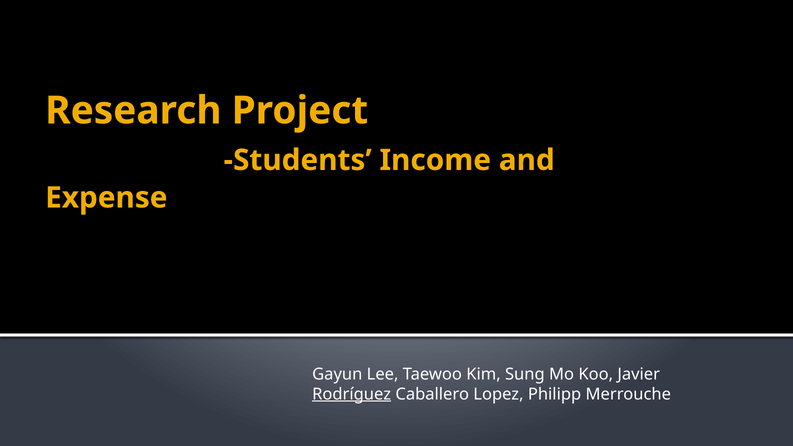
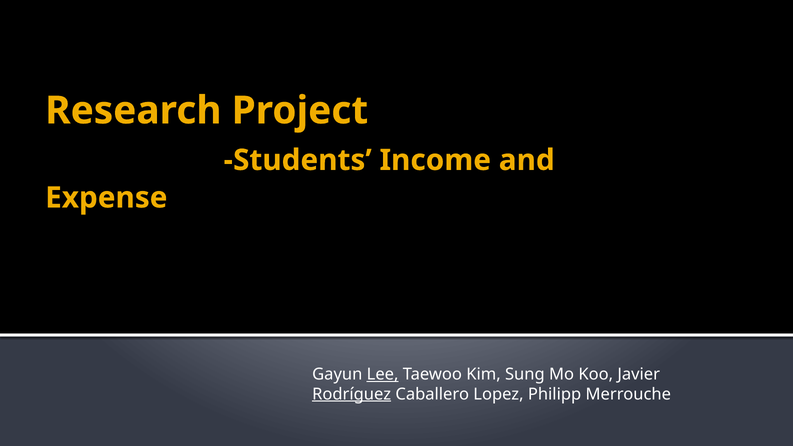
Lee underline: none -> present (383, 374)
